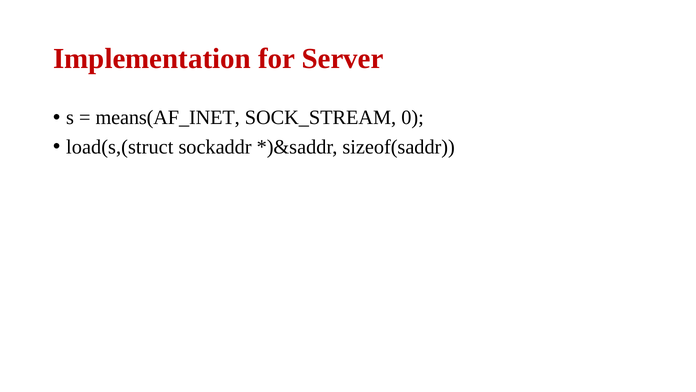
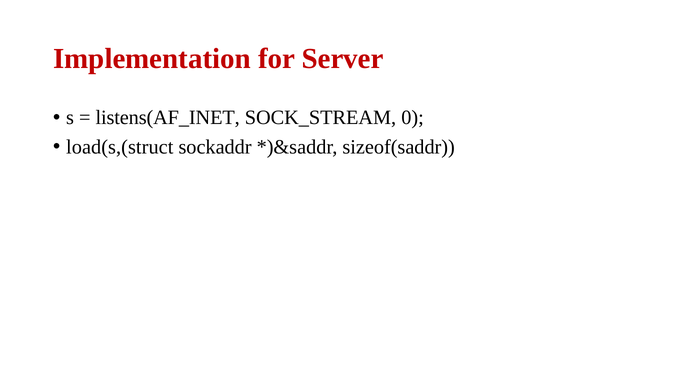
means(AF_INET: means(AF_INET -> listens(AF_INET (168, 118)
